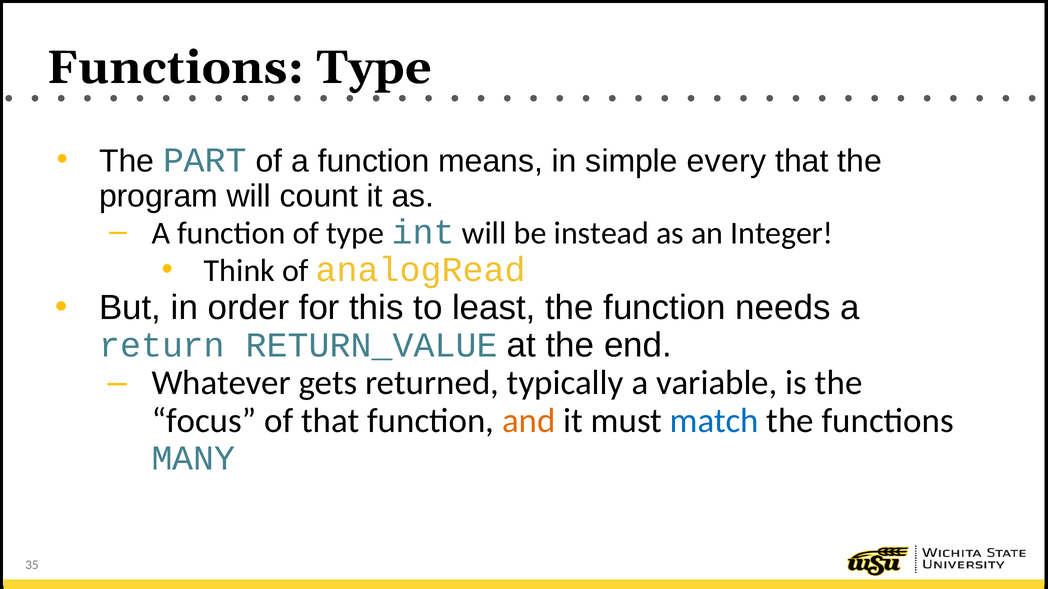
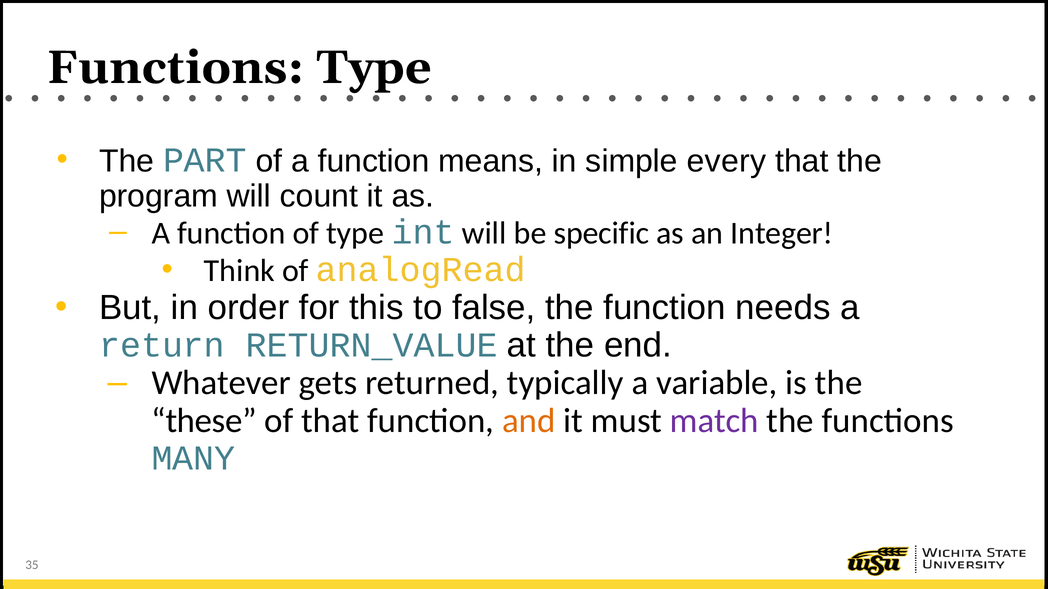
instead: instead -> specific (601, 233)
least: least -> false (494, 308)
focus: focus -> these (204, 421)
match colour: blue -> purple (714, 421)
